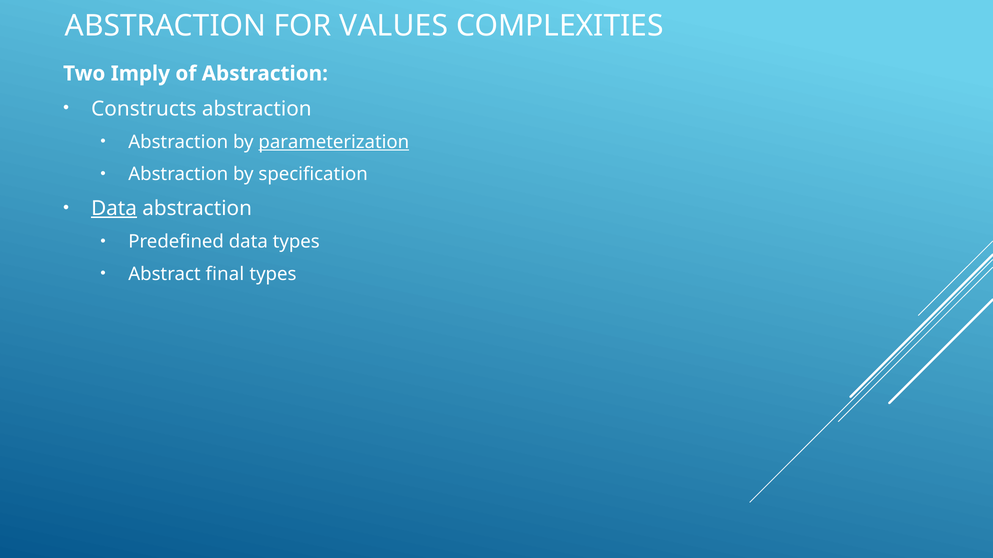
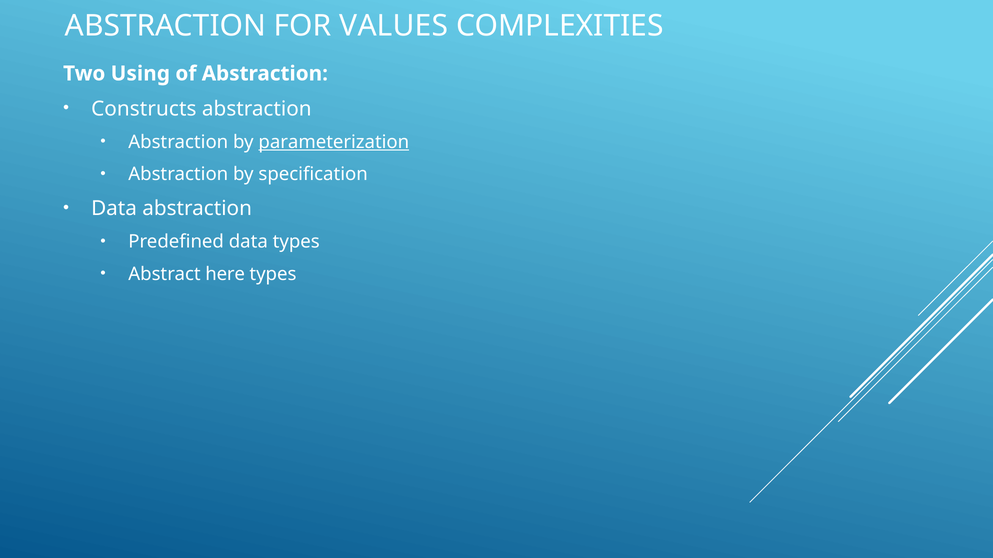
Imply: Imply -> Using (140, 74)
Data underline: present -> none (114, 209)
final: final -> here (225, 274)
